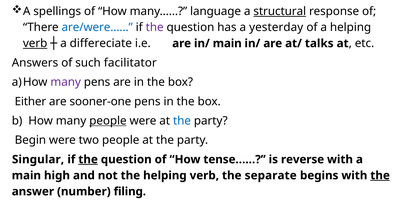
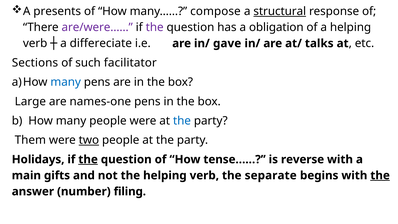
spellings: spellings -> presents (57, 11)
language: language -> compose (215, 11)
are/were…… colour: blue -> purple (97, 27)
yesterday: yesterday -> obligation (276, 27)
in/ main: main -> gave (227, 43)
verb underline: present -> none (35, 43)
Answers: Answers -> Sections (35, 63)
many colour: purple -> blue (66, 82)
Either: Either -> Large (30, 101)
sooner-one: sooner-one -> names-one (100, 101)
people underline: present -> none (108, 121)
Begin: Begin -> Them (30, 140)
two underline: none -> present (89, 140)
Singular: Singular -> Holidays (38, 159)
high: high -> gifts (57, 175)
